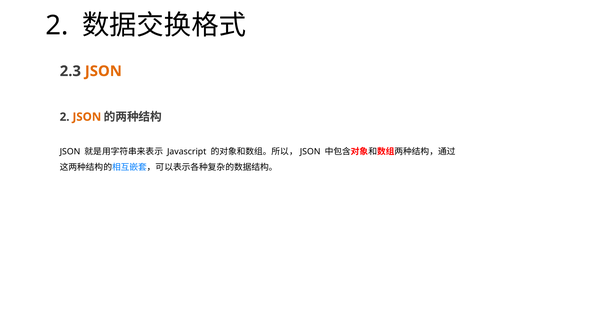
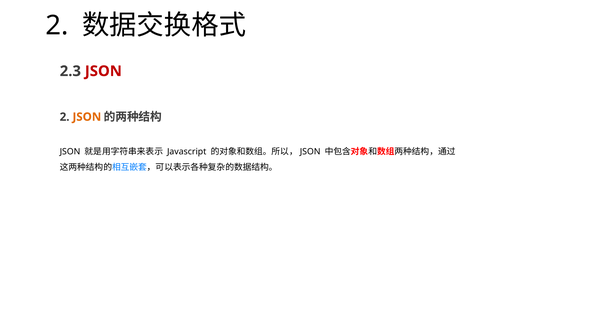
JSON colour: orange -> red (103, 71)
